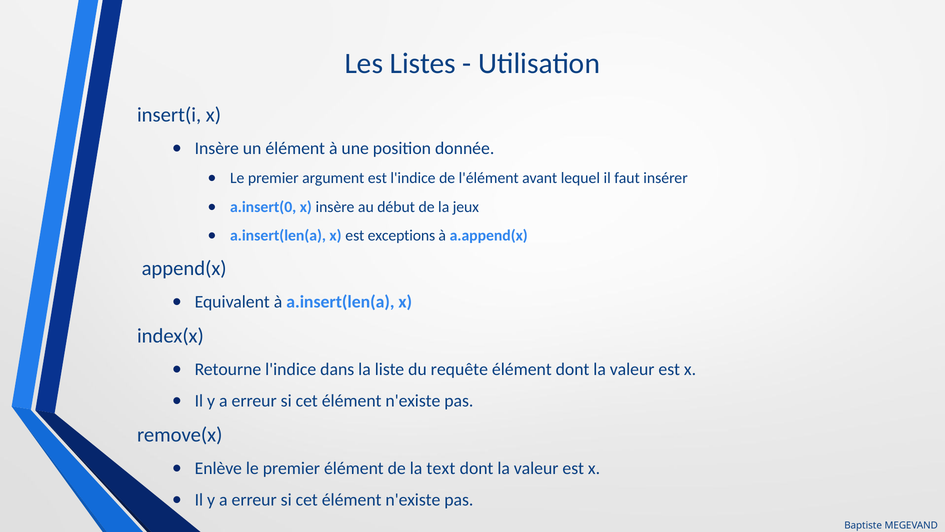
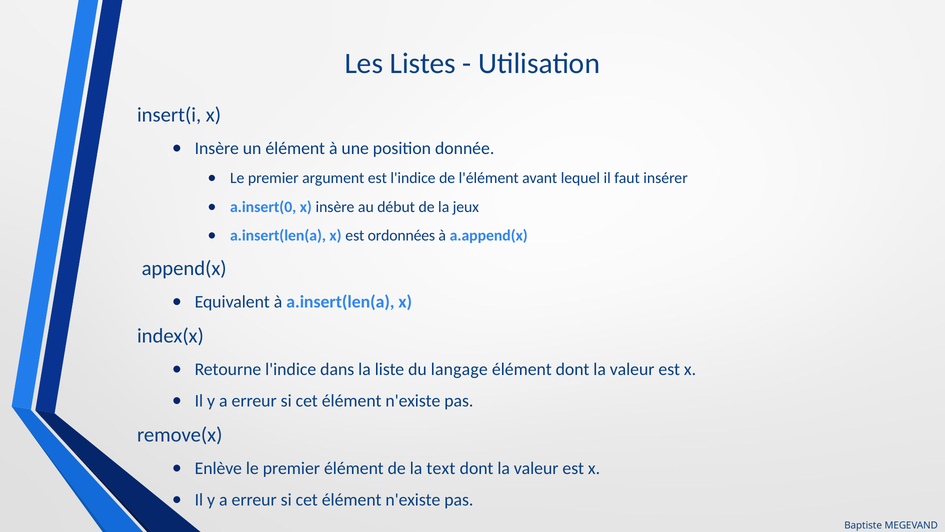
exceptions: exceptions -> ordonnées (401, 235)
requête: requête -> langage (459, 369)
